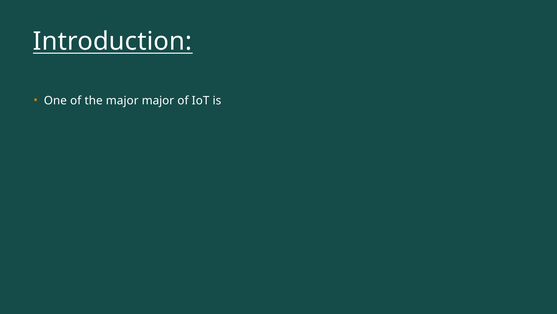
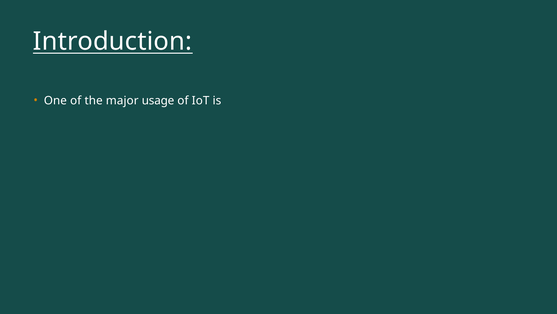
major major: major -> usage (158, 100)
